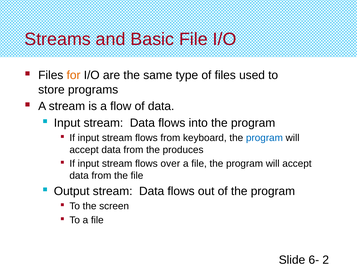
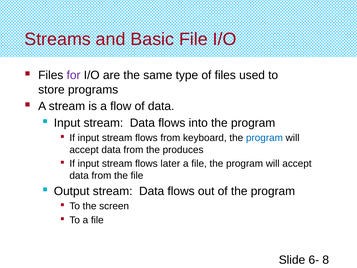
for colour: orange -> purple (74, 75)
over: over -> later (170, 164)
2: 2 -> 8 (326, 260)
